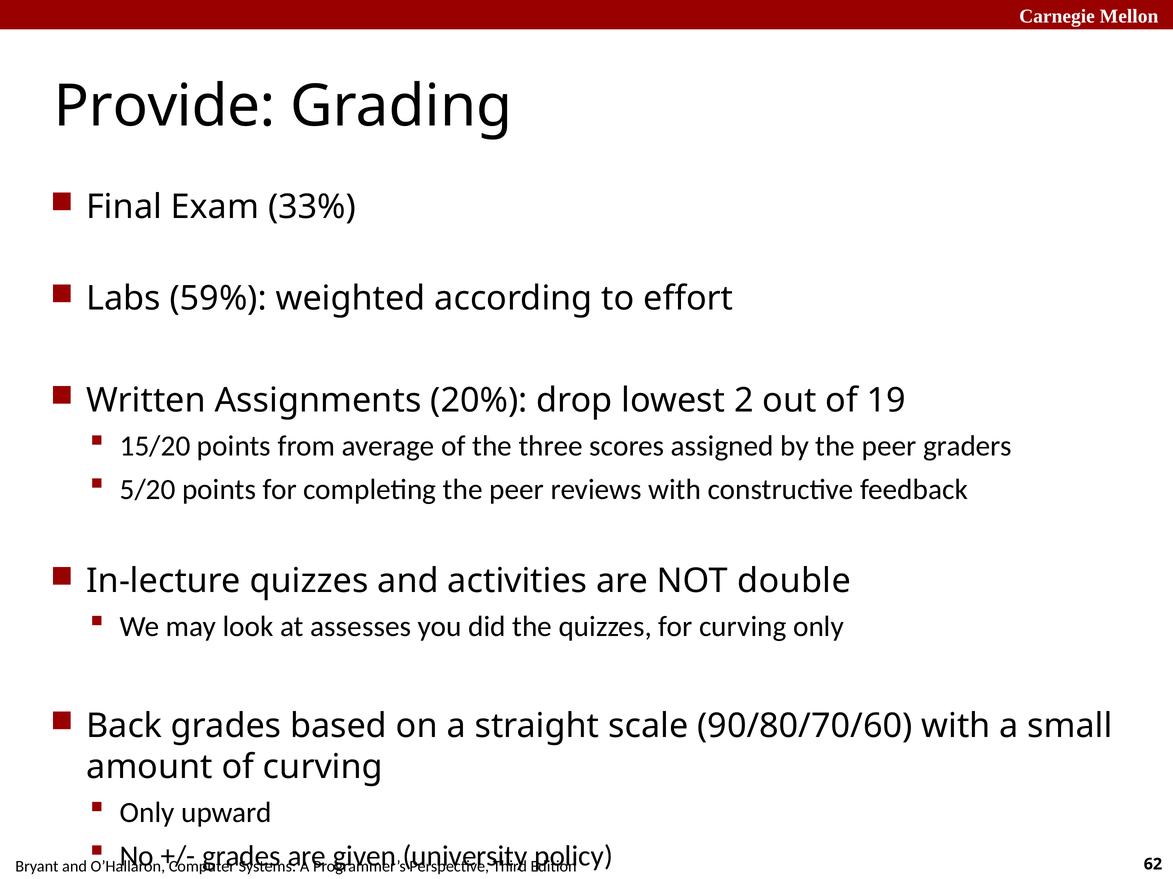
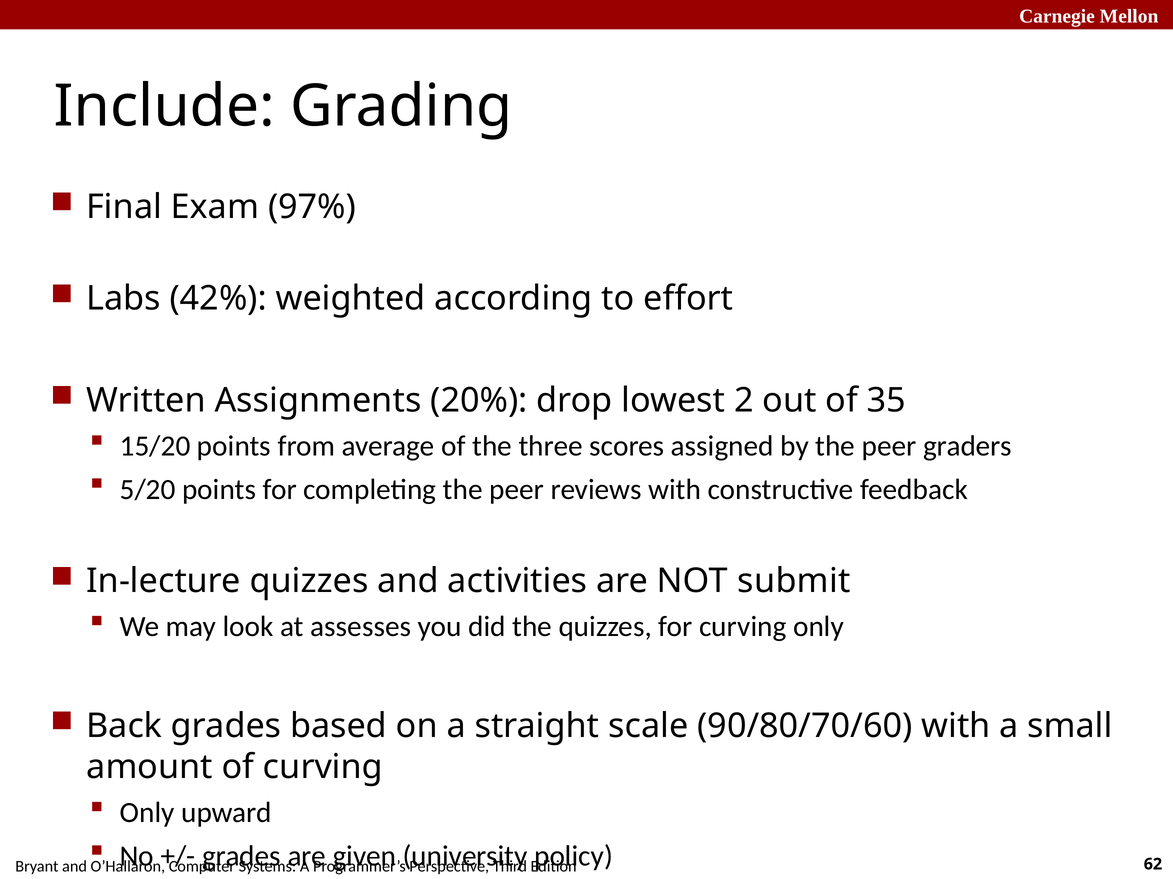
Provide: Provide -> Include (164, 107)
33%: 33% -> 97% (312, 207)
59%: 59% -> 42% (218, 299)
19: 19 -> 35 (886, 401)
double: double -> submit (794, 581)
